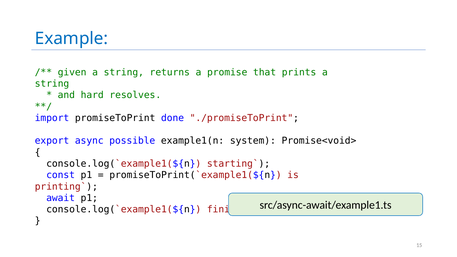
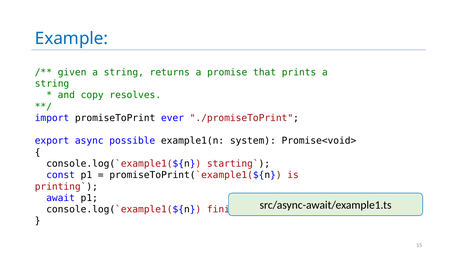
hard: hard -> copy (92, 95)
done: done -> ever (173, 118)
